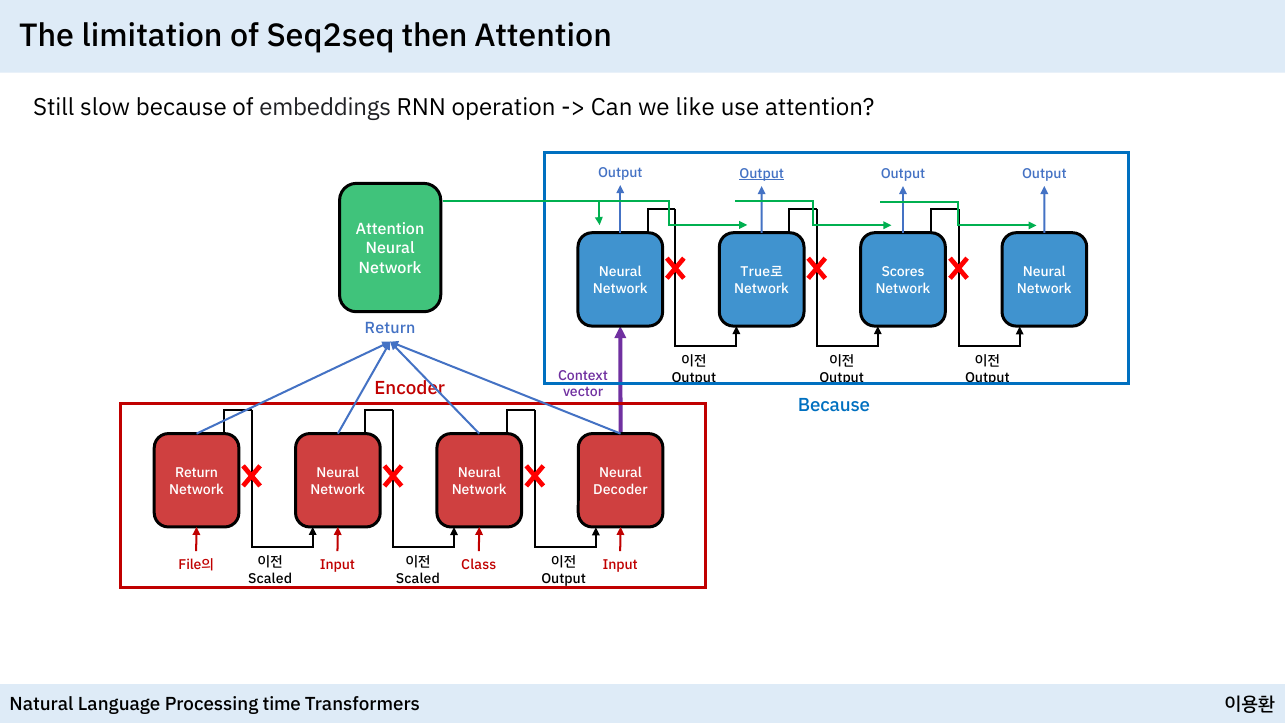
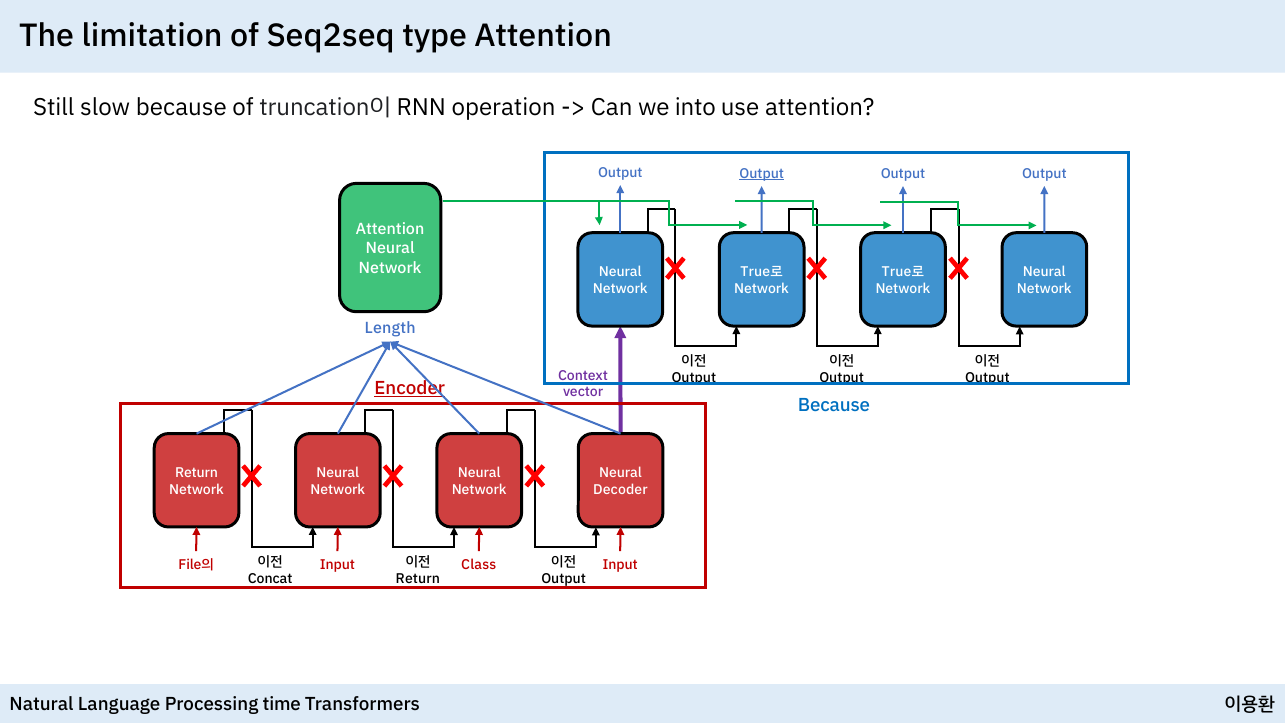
then: then -> type (435, 36)
embeddings: embeddings -> truncation이 (325, 107)
like: like -> into (695, 107)
Scores: Scores -> True로 (903, 272)
Return: Return -> Length (390, 328)
Encoder underline: none -> present (410, 388)
Scaled: Scaled -> Concat (270, 579)
Scaled: Scaled -> Return (418, 579)
